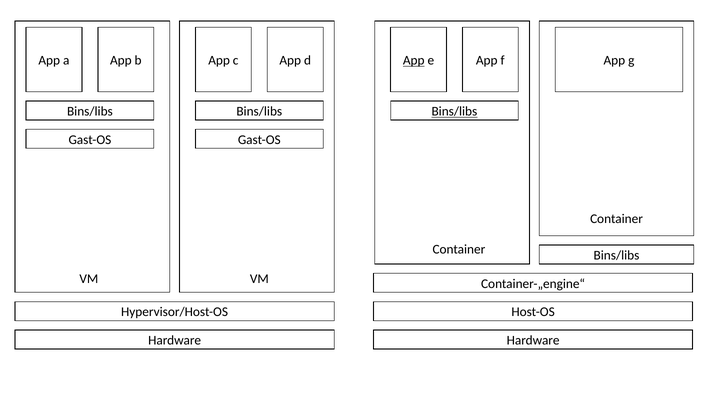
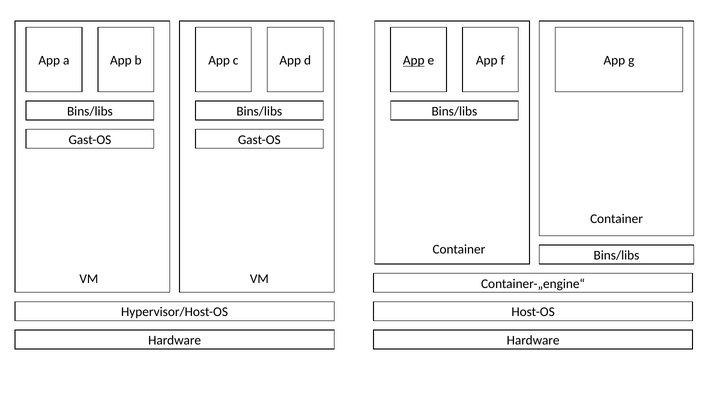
Bins/libs underline: present -> none (454, 111)
